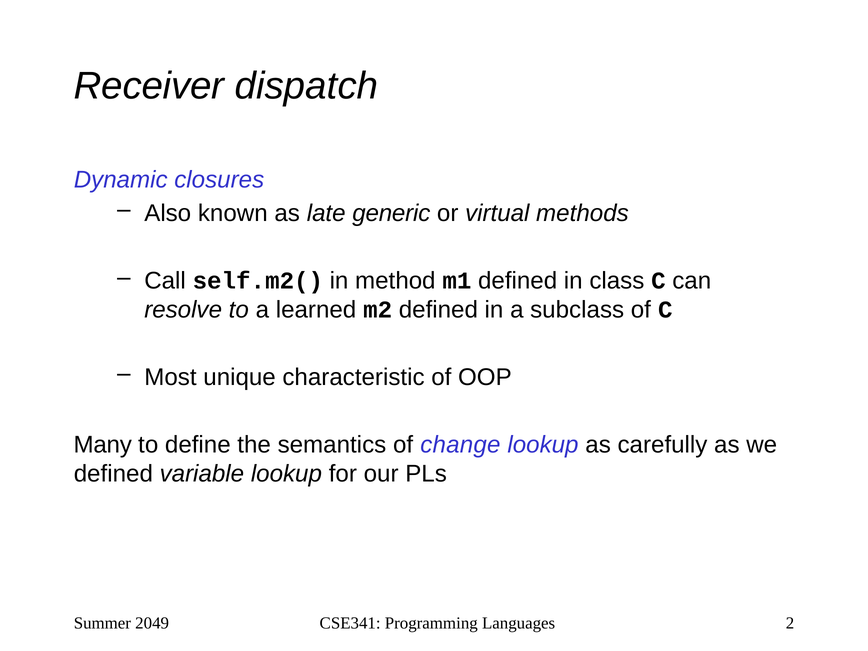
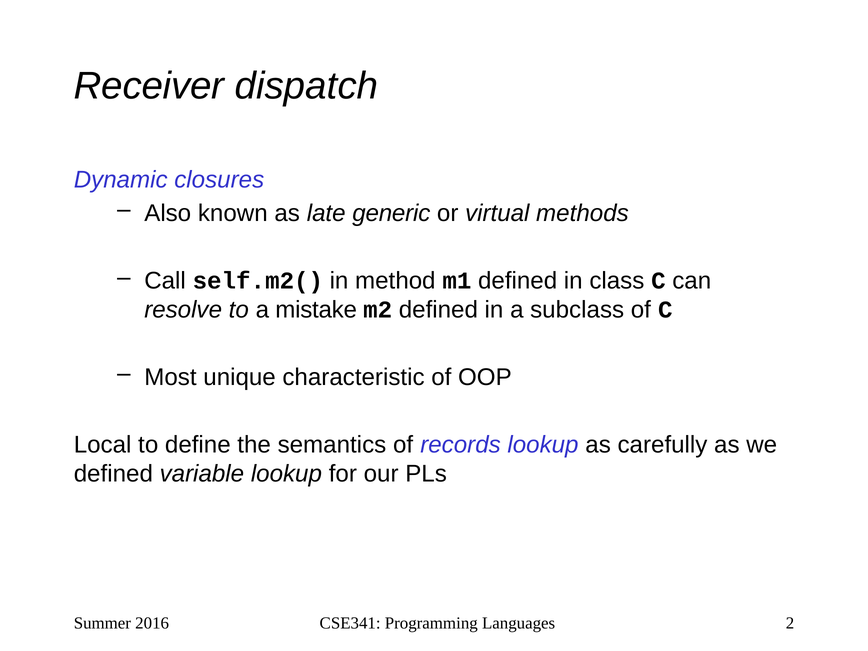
learned: learned -> mistake (316, 310)
Many: Many -> Local (103, 445)
change: change -> records (461, 445)
2049: 2049 -> 2016 (152, 623)
